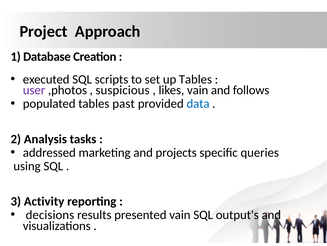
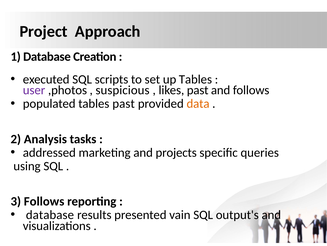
likes vain: vain -> past (198, 90)
data colour: blue -> orange (198, 103)
3 Activity: Activity -> Follows (44, 201)
decisions: decisions -> database (50, 214)
